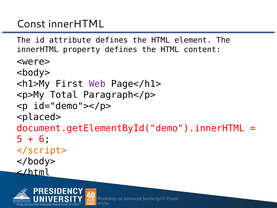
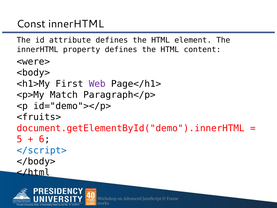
Total: Total -> Match (64, 95)
<placed>: <placed> -> <fruits> (39, 117)
</script> colour: orange -> blue (42, 150)
